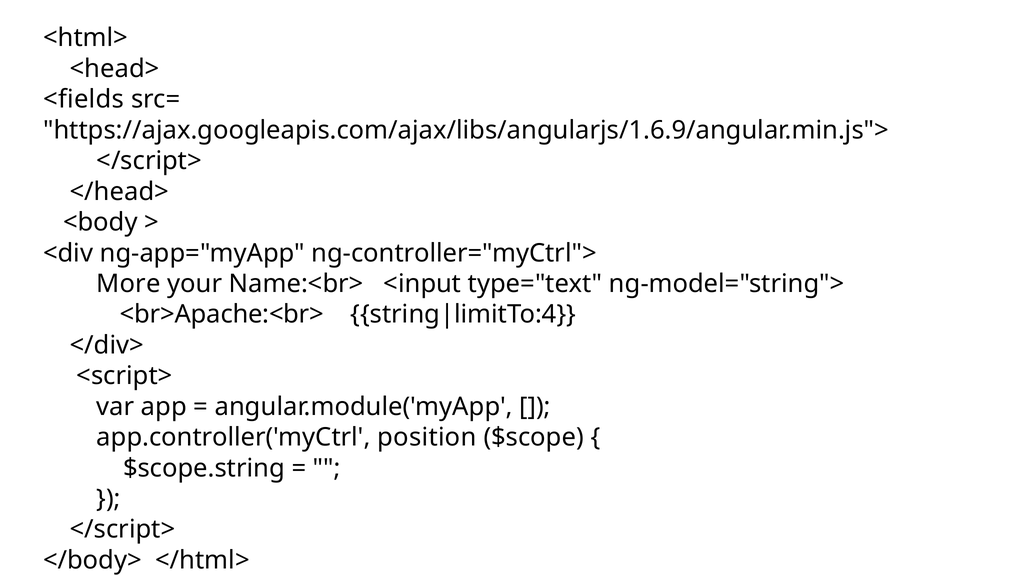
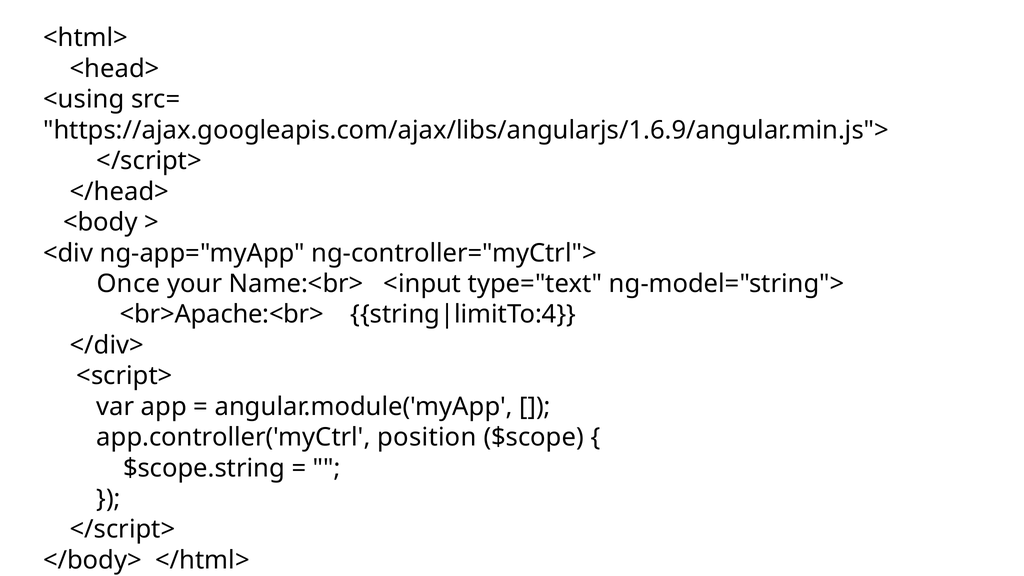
<fields: <fields -> <using (84, 99)
More: More -> Once (128, 284)
